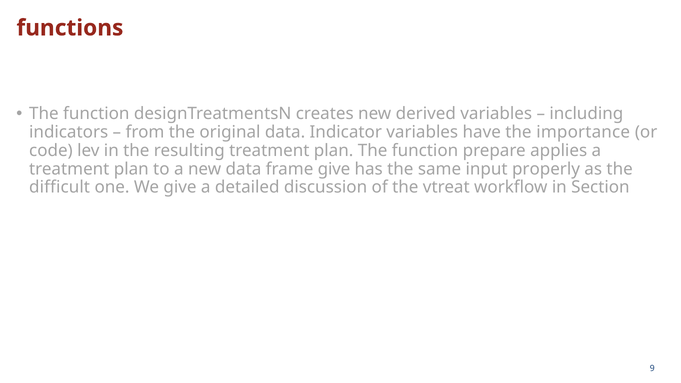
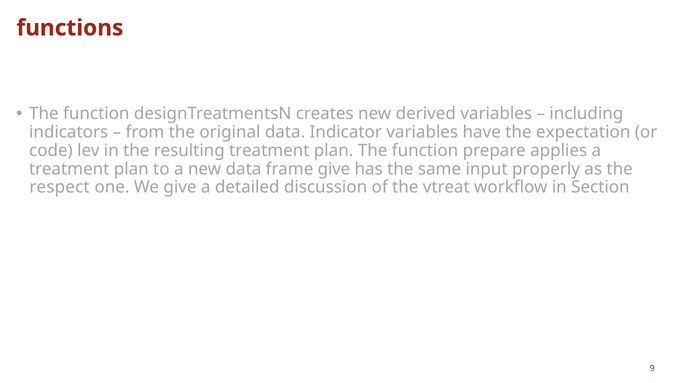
importance: importance -> expectation (583, 132)
difficult: difficult -> respect (60, 187)
